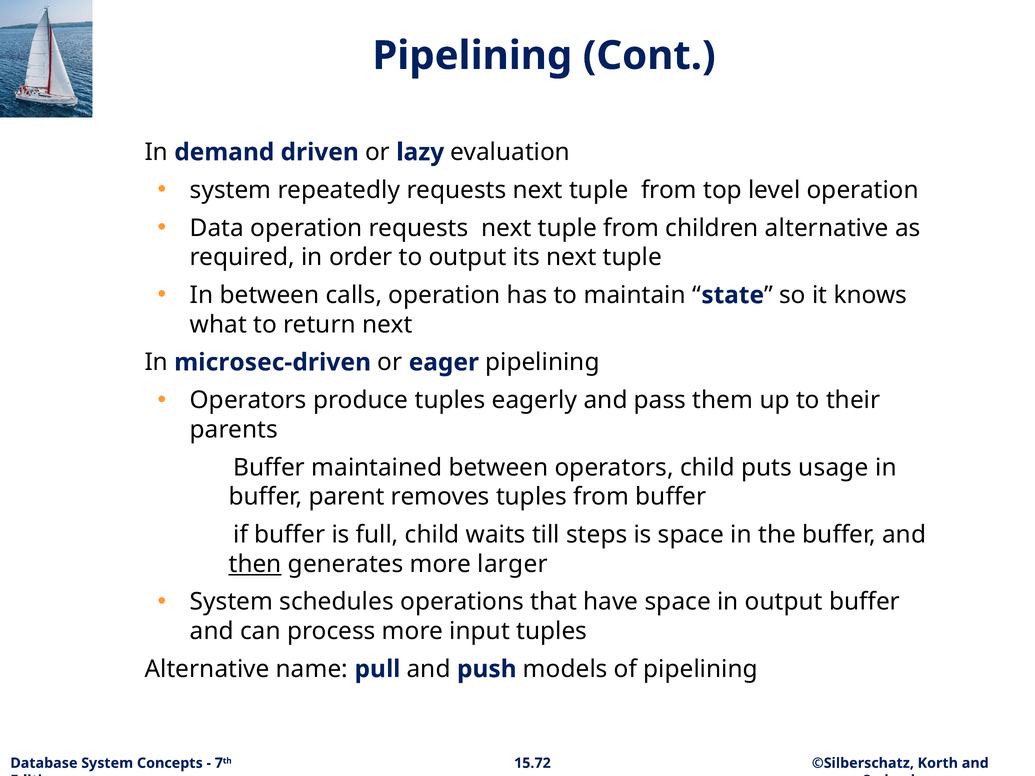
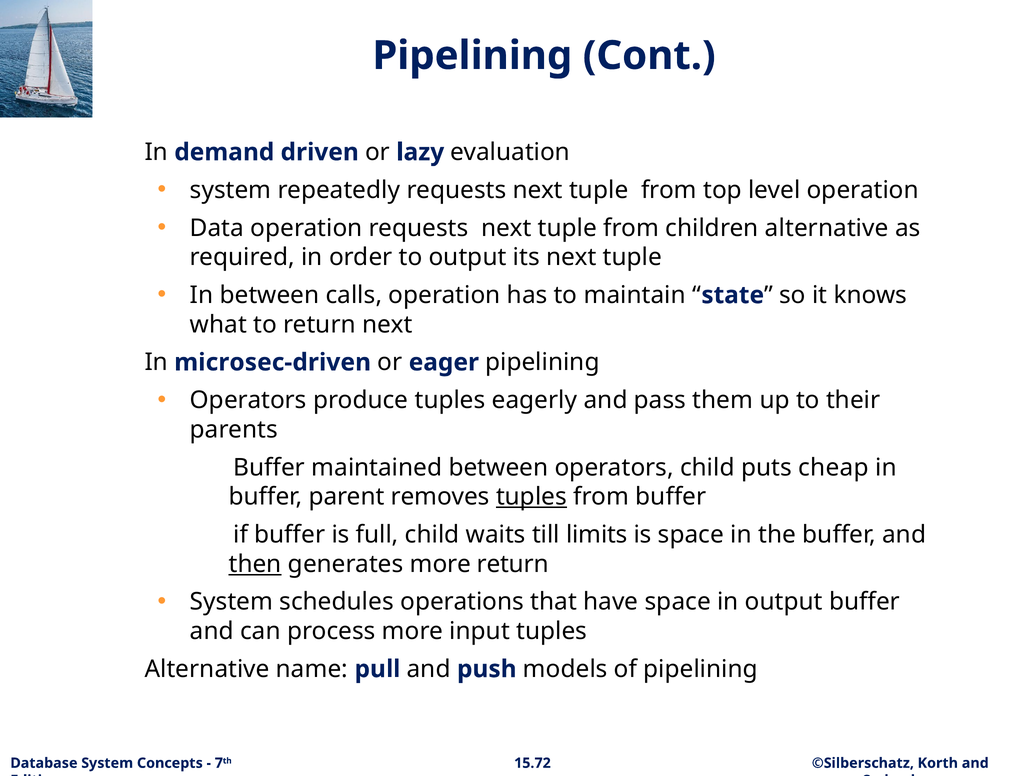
usage: usage -> cheap (833, 468)
tuples underline: none -> present (531, 497)
steps: steps -> limits (597, 535)
more larger: larger -> return (513, 564)
